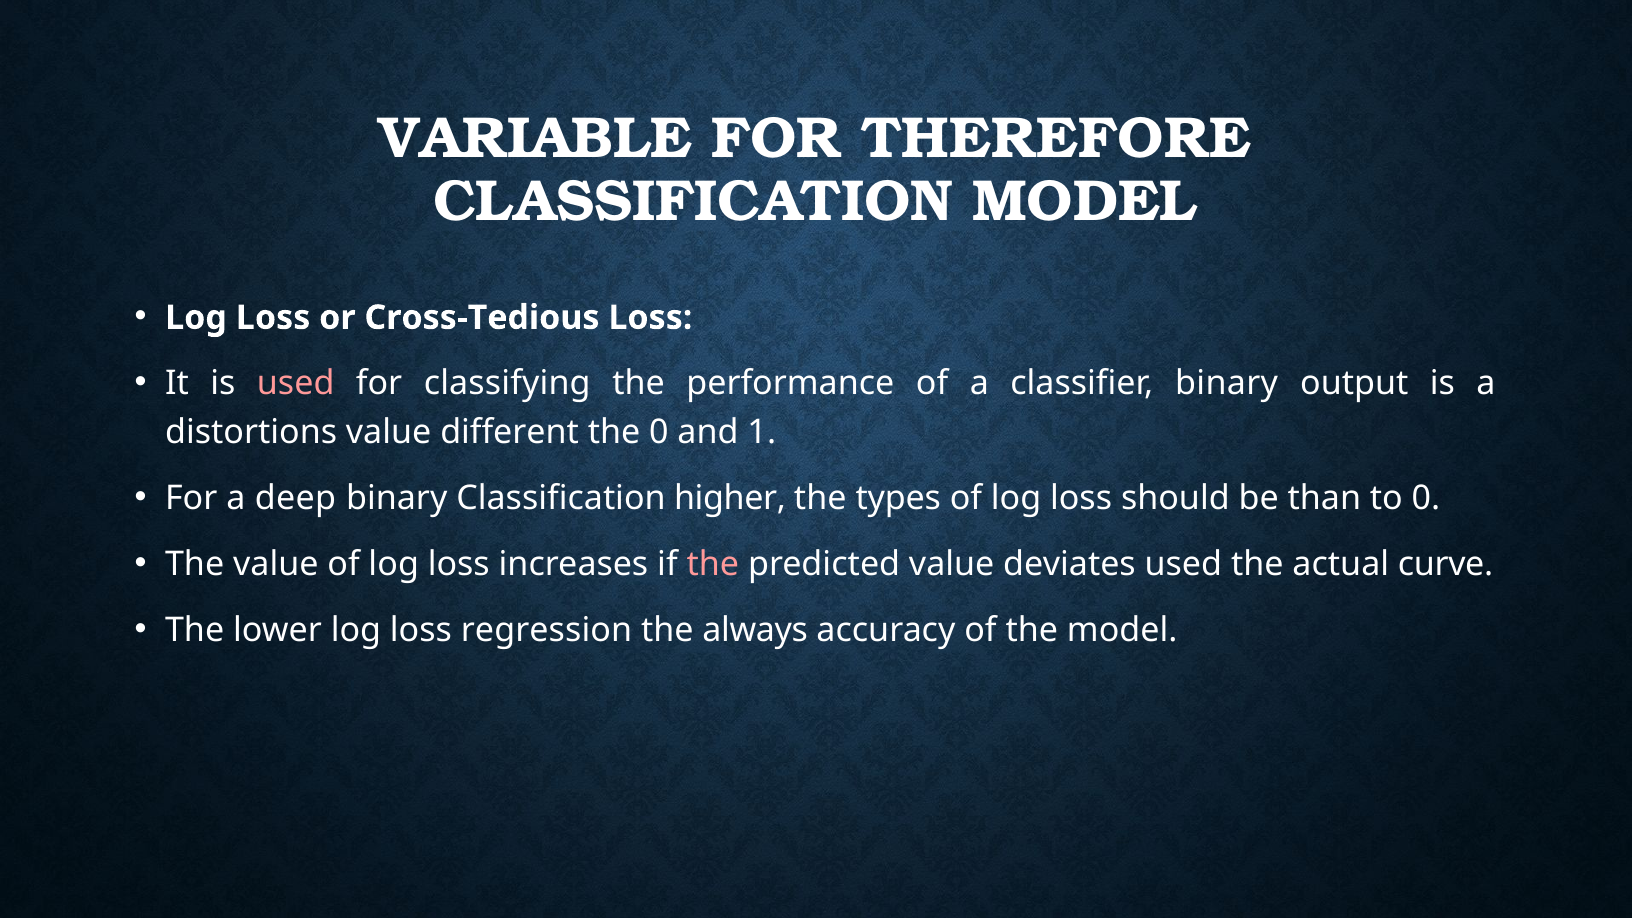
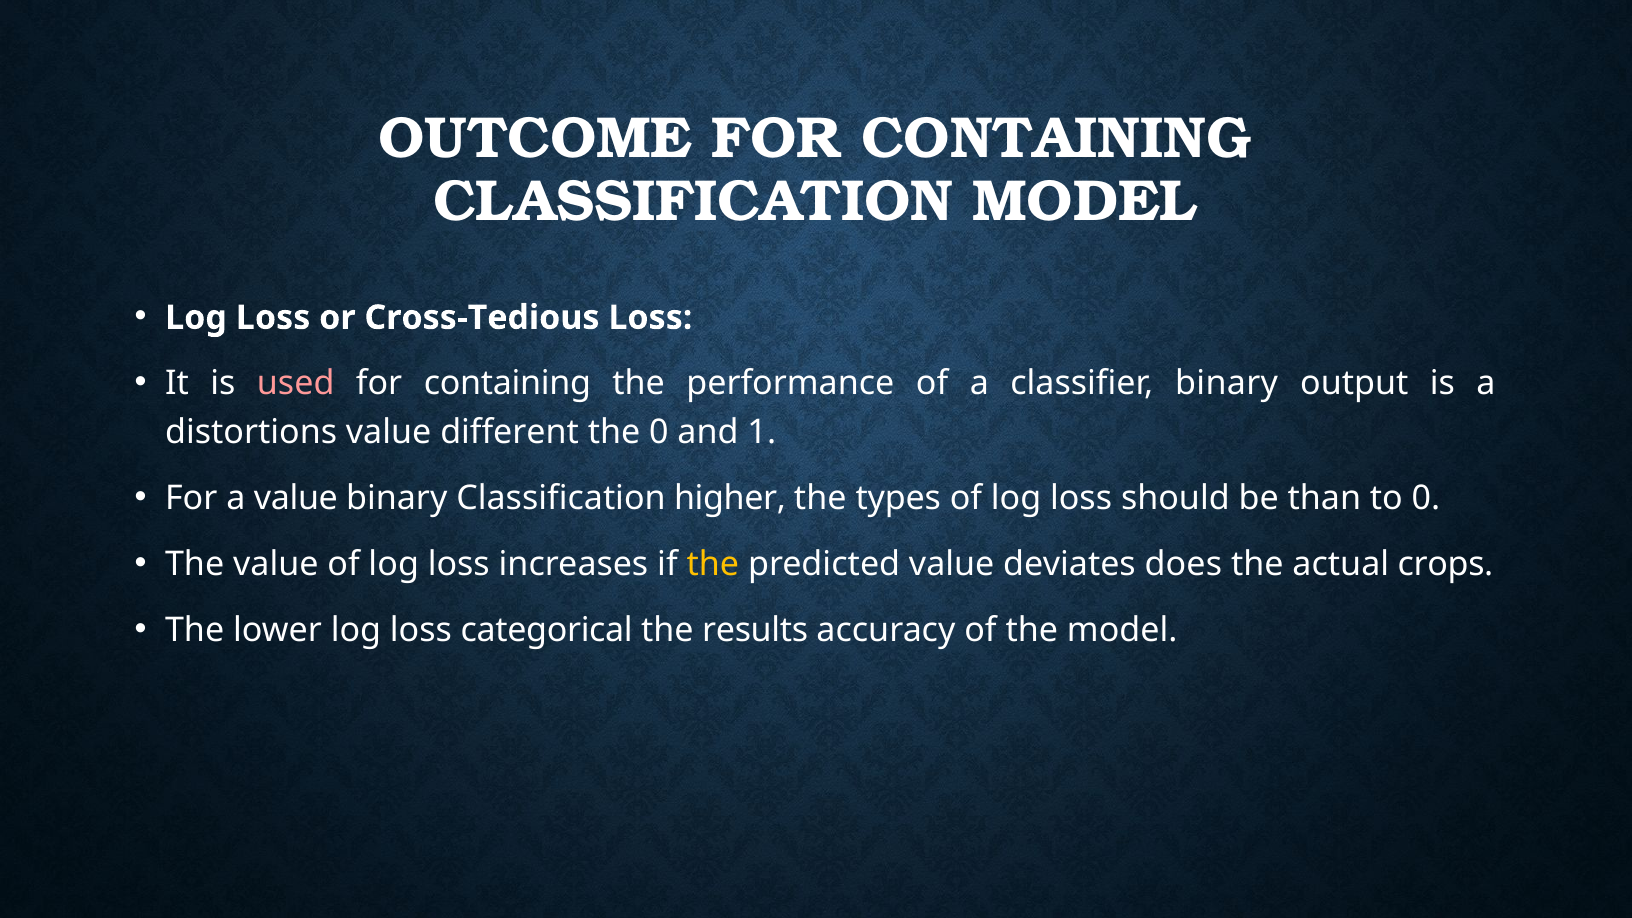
VARIABLE: VARIABLE -> OUTCOME (535, 139)
THEREFORE: THEREFORE -> CONTAINING (1056, 139)
classifying: classifying -> containing (507, 384)
a deep: deep -> value (296, 499)
the colour: pink -> yellow (713, 564)
deviates used: used -> does (1183, 564)
curve: curve -> crops (1446, 564)
regression: regression -> categorical (547, 630)
always: always -> results (755, 630)
